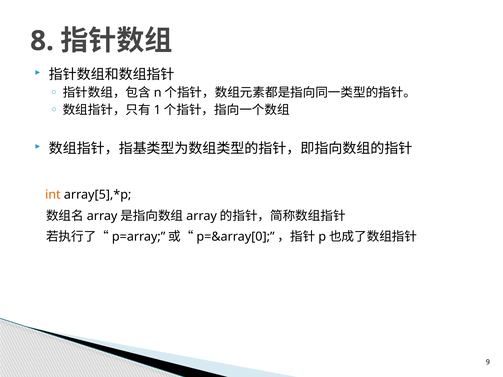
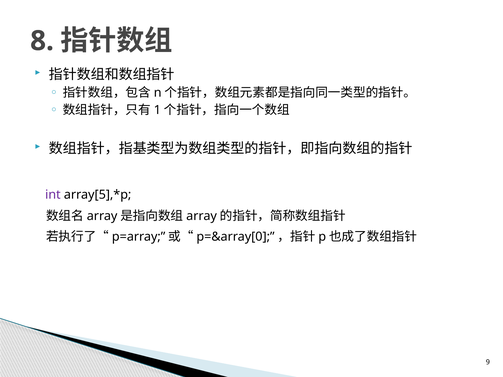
int colour: orange -> purple (53, 195)
